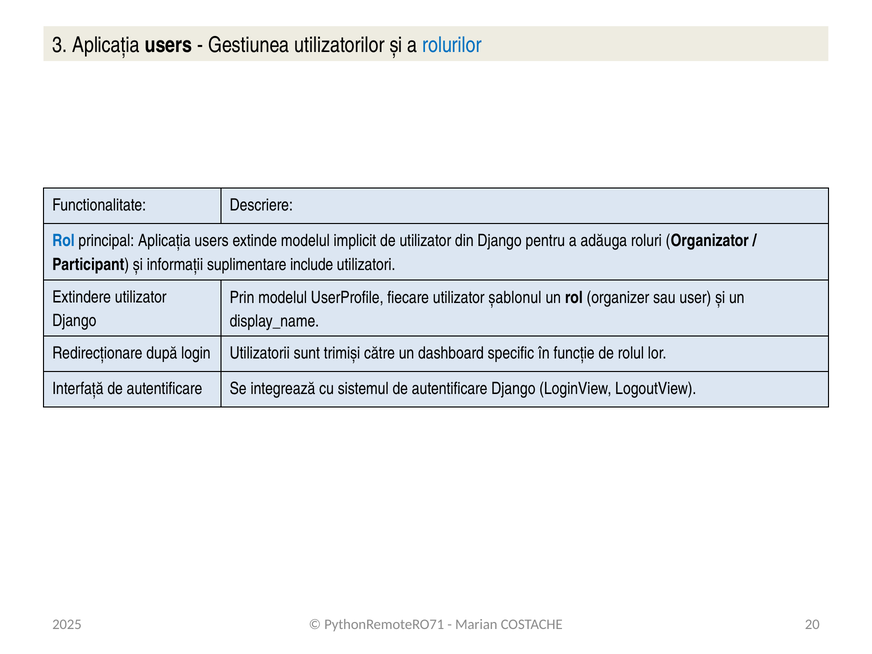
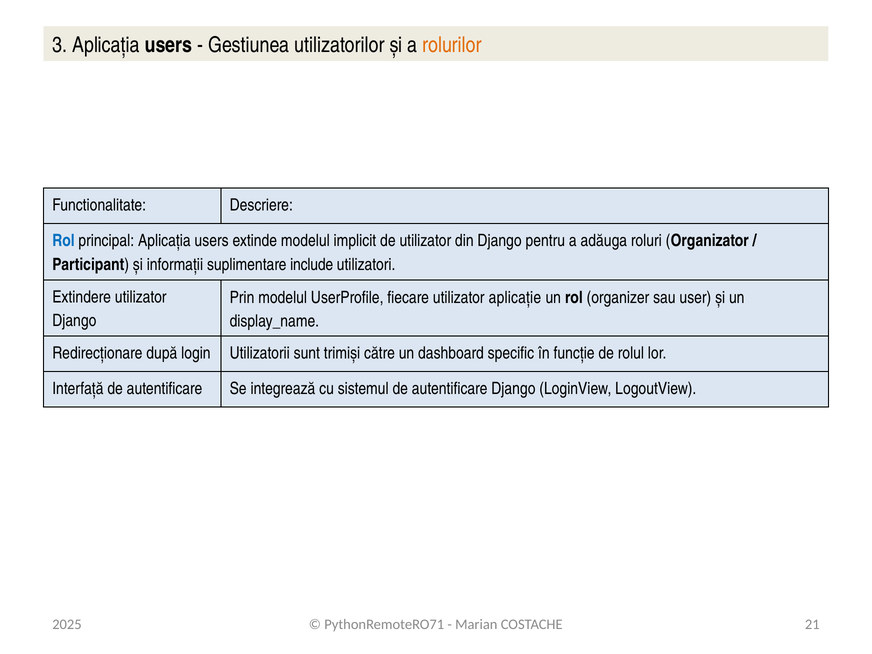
rolurilor colour: blue -> orange (452, 45)
șablonul: șablonul -> aplicație (515, 298)
20: 20 -> 21 (812, 624)
